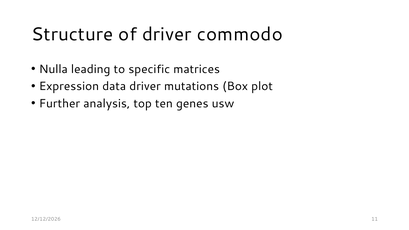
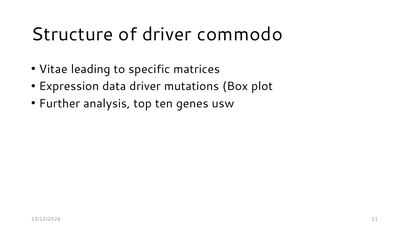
Nulla: Nulla -> Vitae (53, 69)
